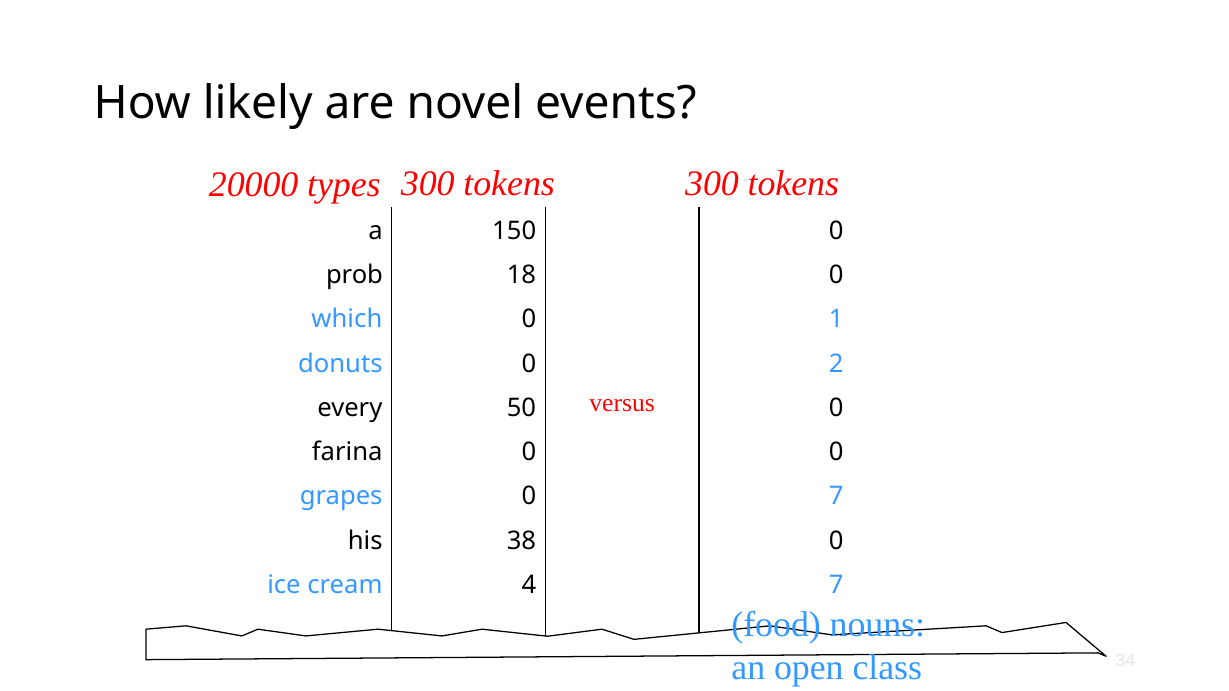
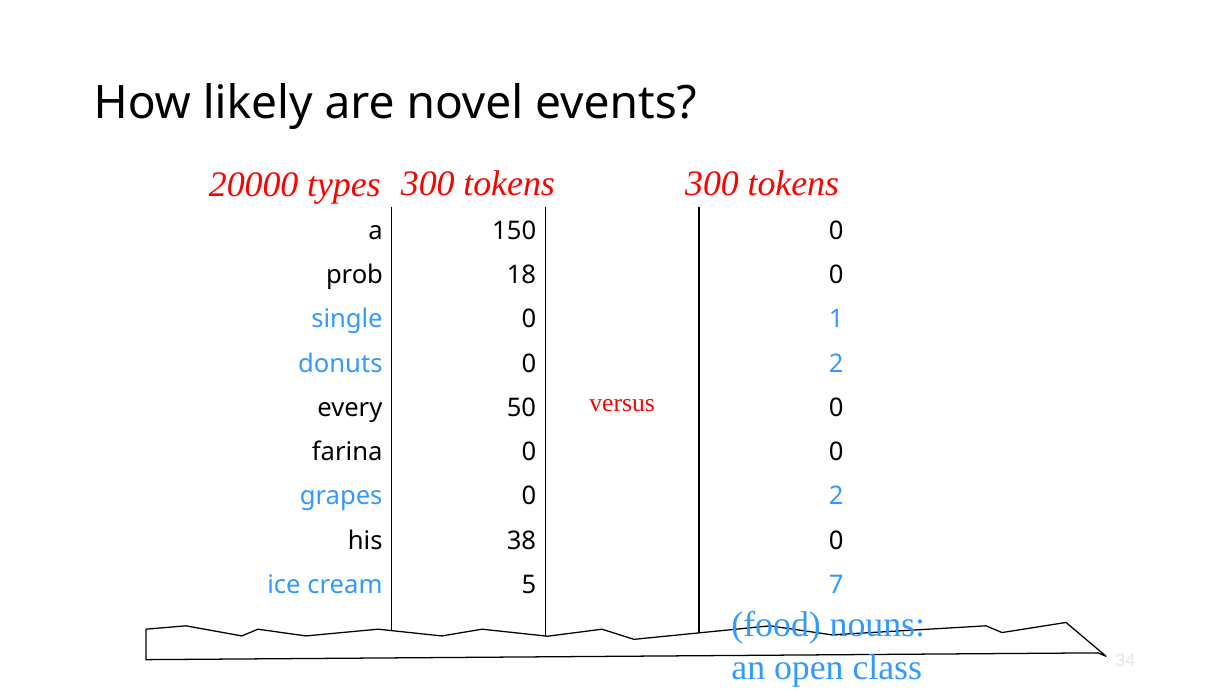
which: which -> single (347, 320)
grapes 0 7: 7 -> 2 (836, 497)
4: 4 -> 5 (529, 585)
